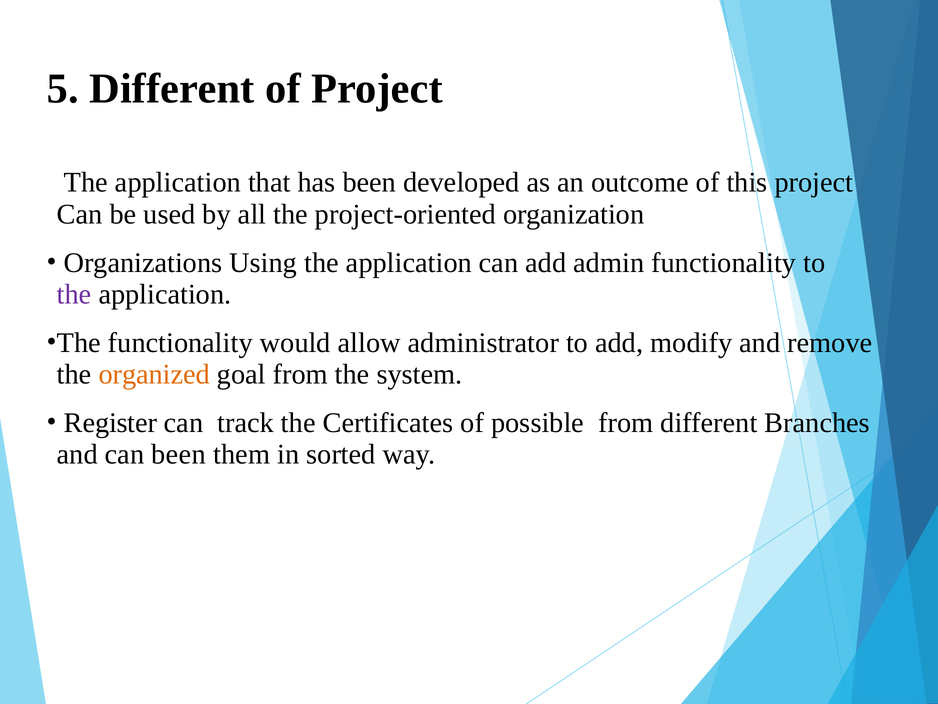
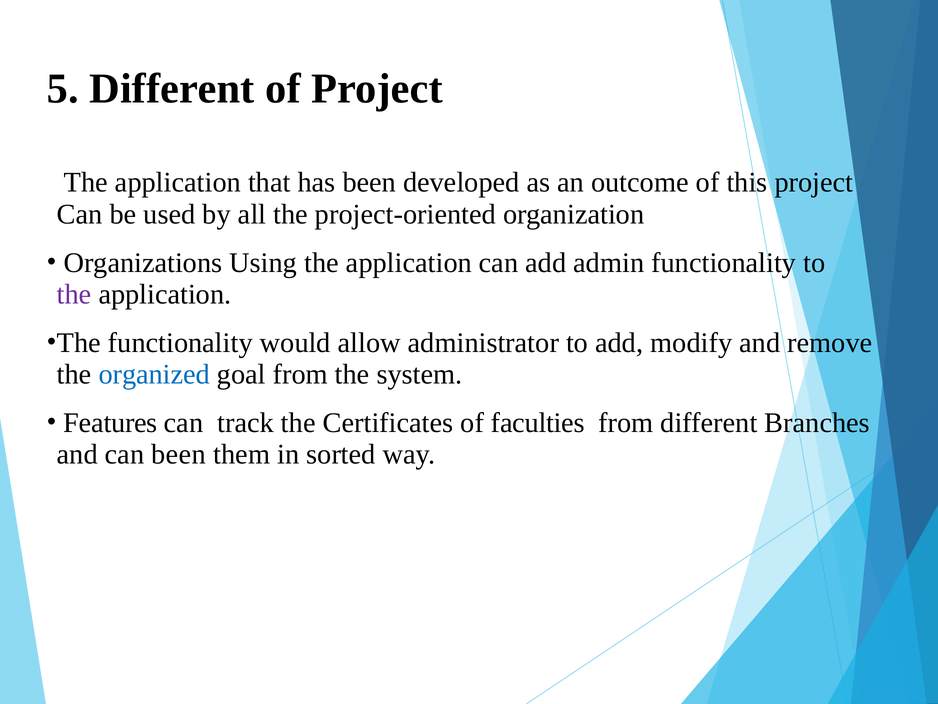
organized colour: orange -> blue (154, 374)
Register: Register -> Features (111, 422)
possible: possible -> faculties (538, 422)
